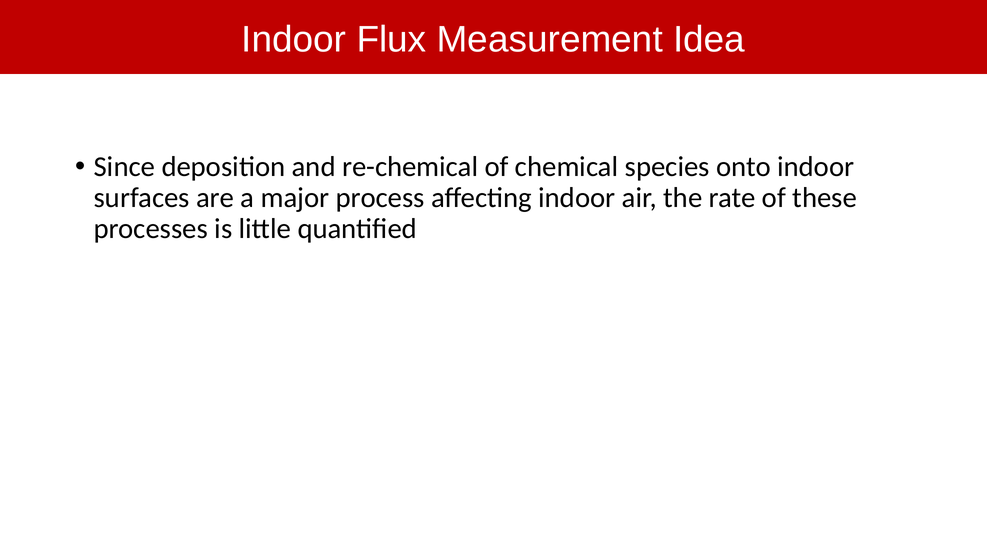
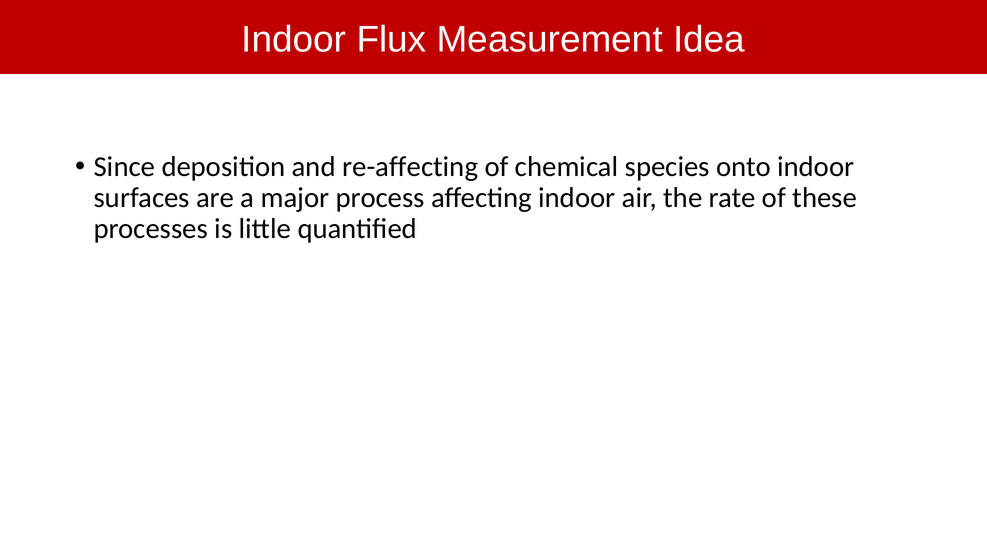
re-chemical: re-chemical -> re-affecting (410, 167)
